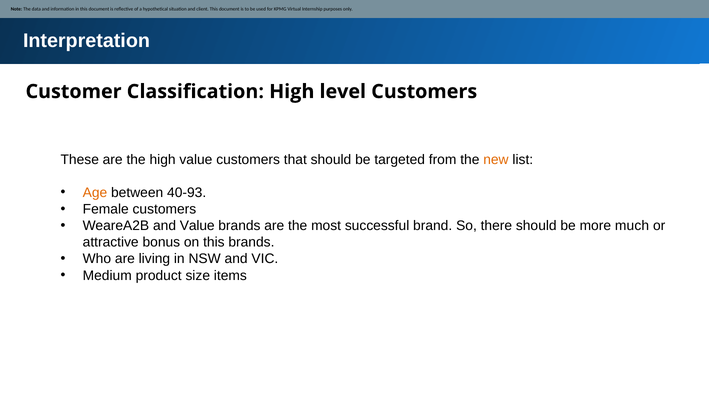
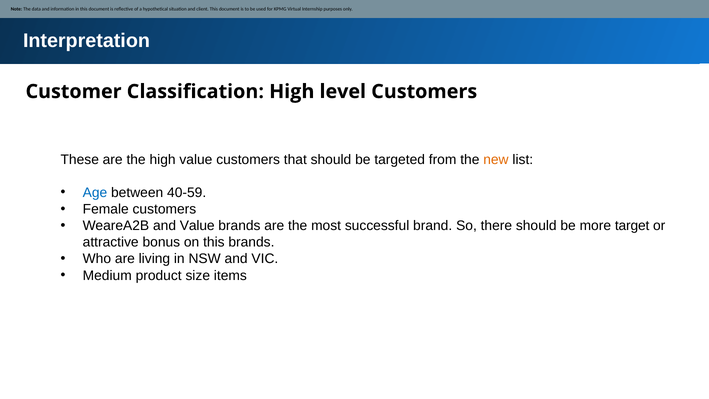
Age colour: orange -> blue (95, 193)
40-93: 40-93 -> 40-59 (187, 193)
much: much -> target (632, 226)
